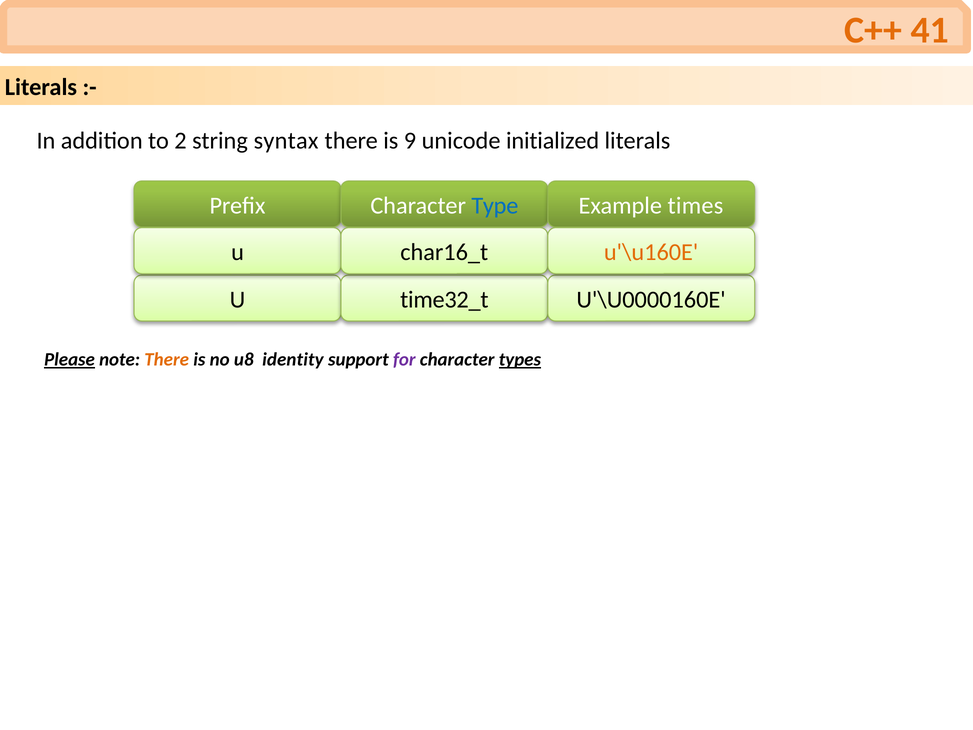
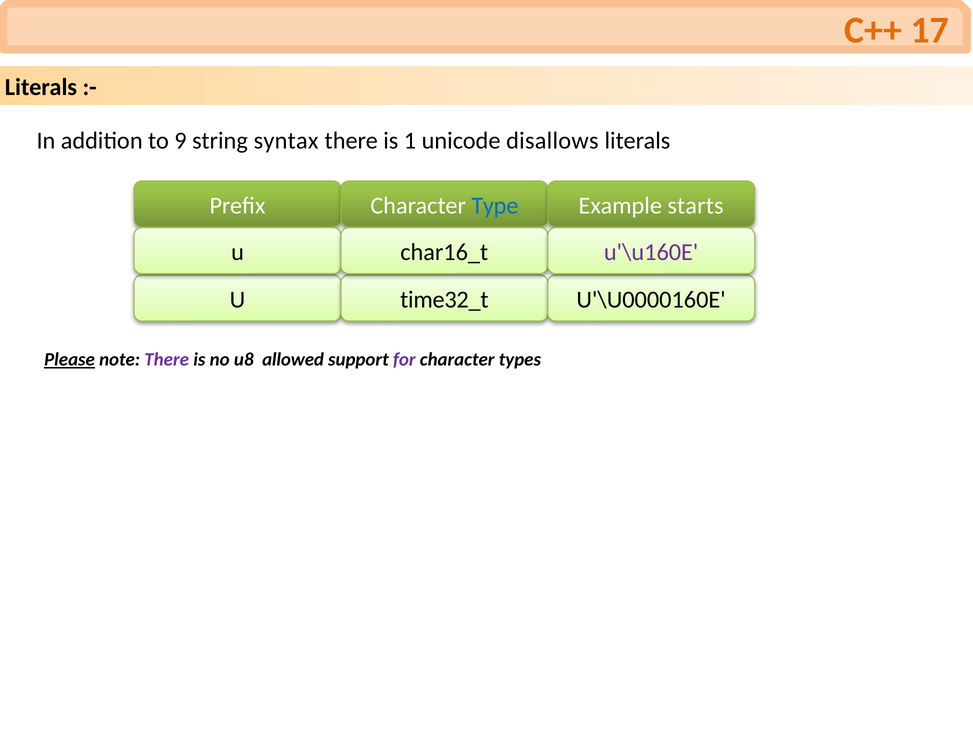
41: 41 -> 17 (930, 30)
2: 2 -> 9 (181, 141)
9: 9 -> 1 (410, 141)
initialized: initialized -> disallows (552, 141)
times: times -> starts (695, 206)
u'\u160E colour: orange -> purple (651, 252)
There colour: orange -> purple (167, 359)
identity: identity -> allowed (293, 359)
types underline: present -> none (520, 359)
